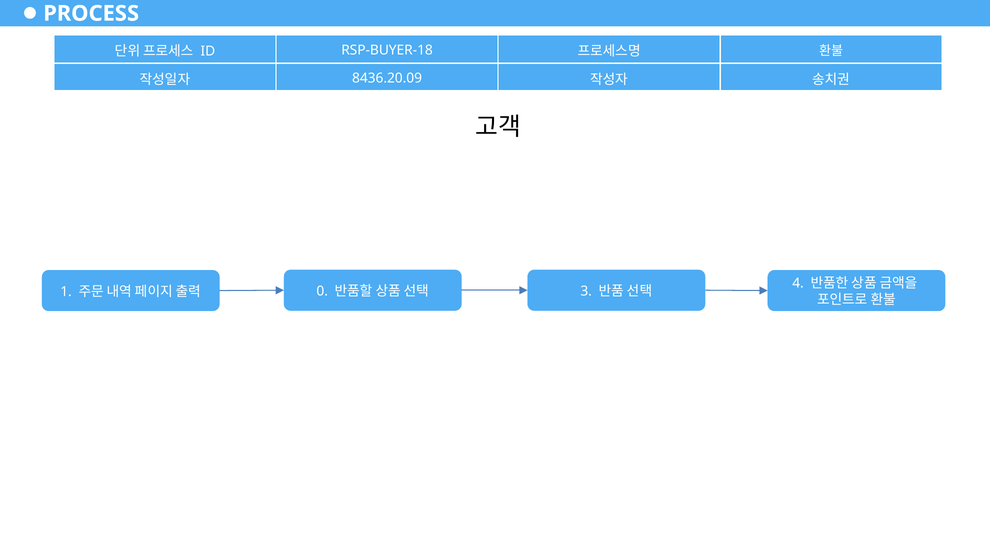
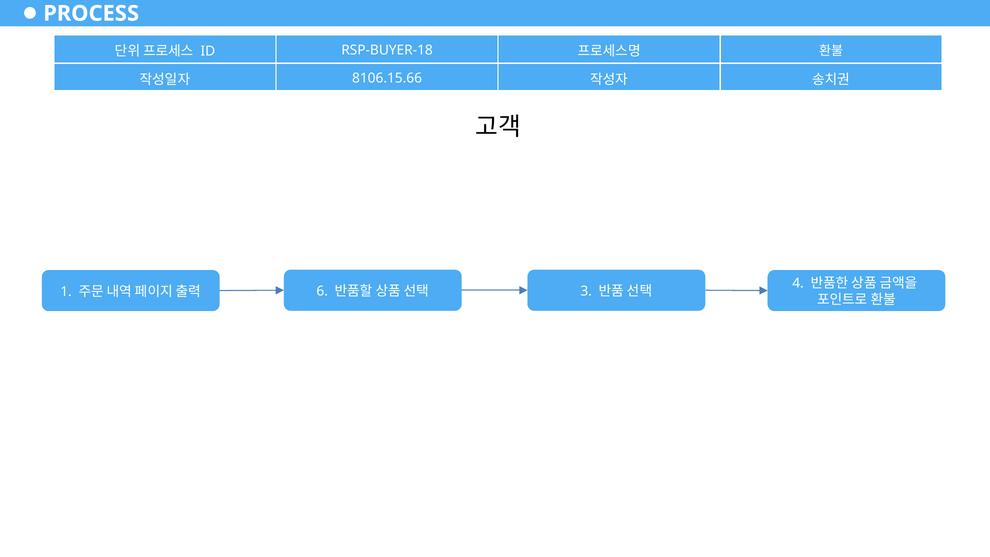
8436.20.09: 8436.20.09 -> 8106.15.66 (387, 78)
0: 0 -> 6 (322, 291)
